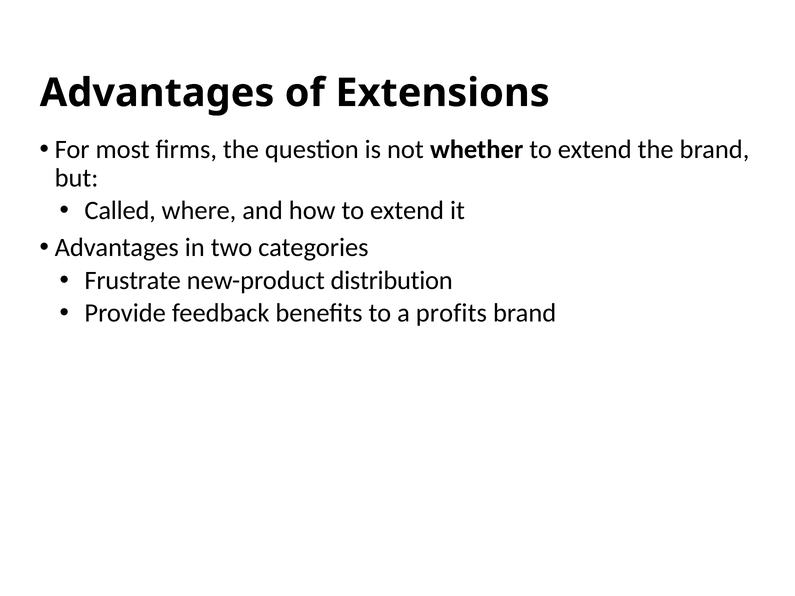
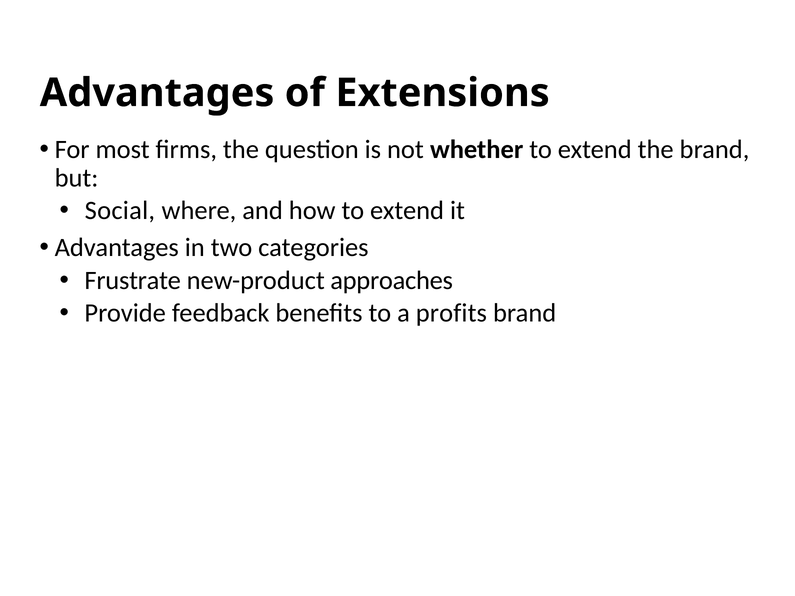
Called: Called -> Social (120, 211)
distribution: distribution -> approaches (392, 280)
